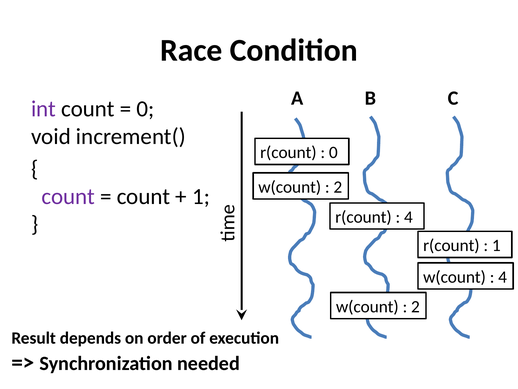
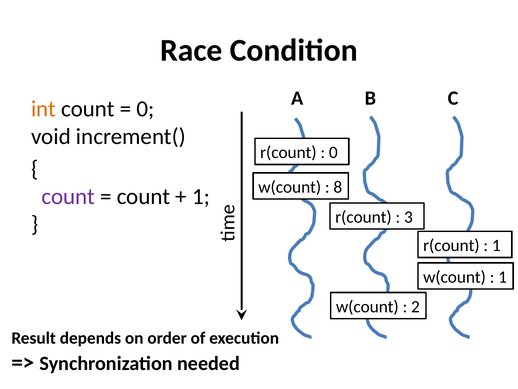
int colour: purple -> orange (44, 109)
2: 2 -> 8 (338, 187)
4: 4 -> 3 (408, 217)
4: 4 -> 1 (503, 277)
